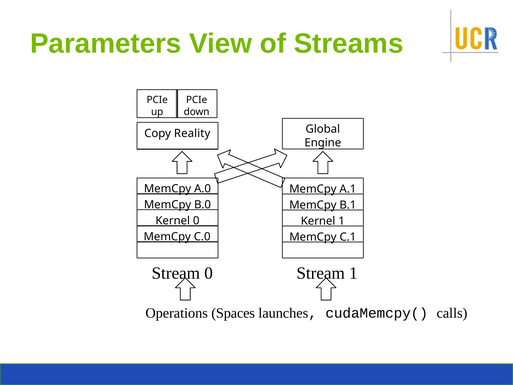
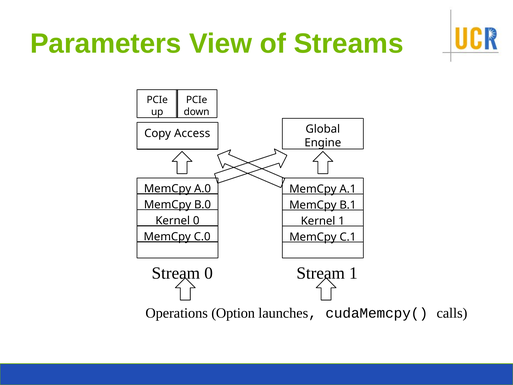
Reality: Reality -> Access (192, 133)
Spaces: Spaces -> Option (233, 313)
